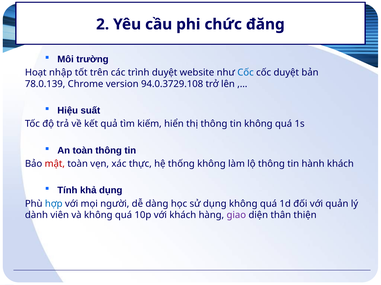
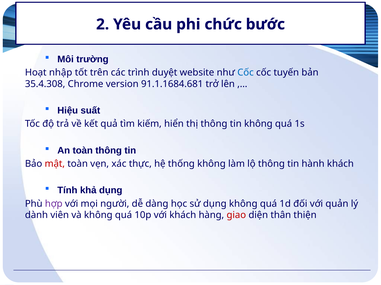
đăng: đăng -> bước (265, 24)
cốc duyệt: duyệt -> tuyến (286, 73)
78.0.139: 78.0.139 -> 35.4.308 (45, 84)
94.0.3729.108: 94.0.3729.108 -> 91.1.1684.681 (172, 84)
hợp colour: blue -> purple (54, 204)
giao colour: purple -> red (236, 216)
